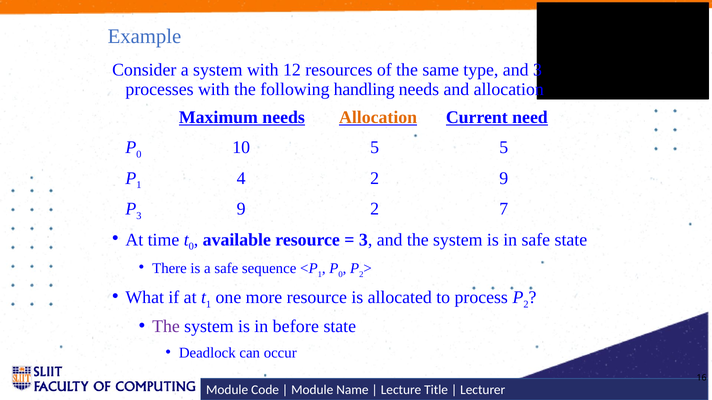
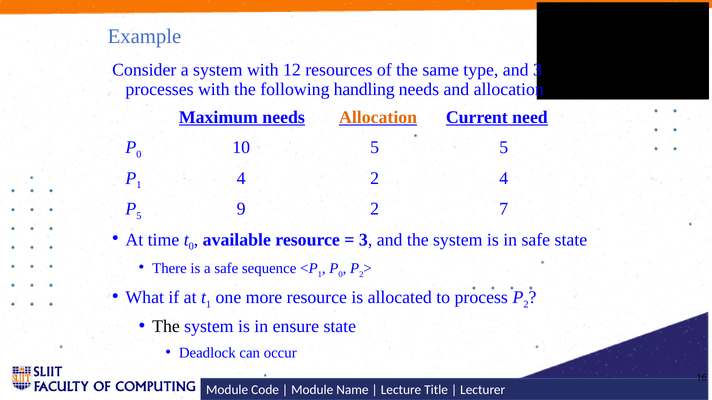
2 9: 9 -> 4 (504, 178)
3: 3 -> 5 (139, 216)
The colour: purple -> black (166, 327)
before: before -> ensure (296, 327)
